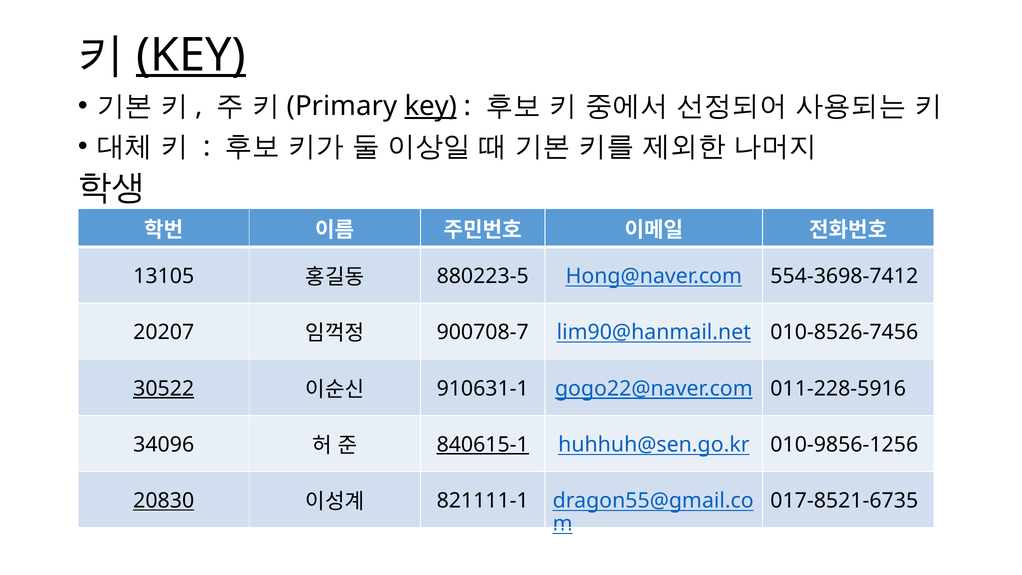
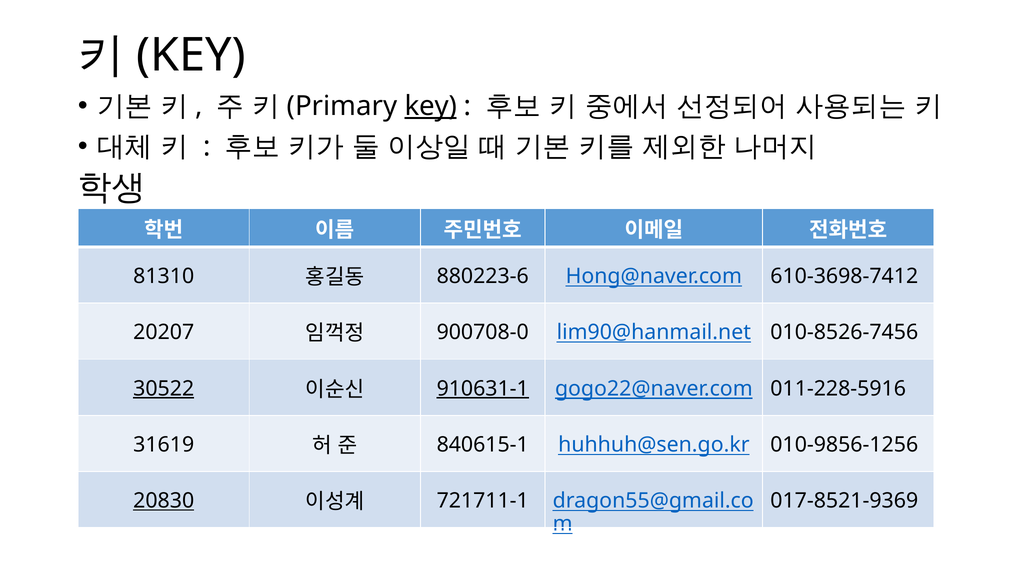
KEY underline: present -> none (191, 55)
13105: 13105 -> 81310 (164, 276)
880223-5: 880223-5 -> 880223-6 (483, 276)
554-3698-7412: 554-3698-7412 -> 610-3698-7412 (844, 276)
900708-7: 900708-7 -> 900708-0 (483, 332)
910631-1 underline: none -> present (483, 388)
34096: 34096 -> 31619 (164, 445)
840615-1 underline: present -> none (483, 445)
821111-1: 821111-1 -> 721711-1 (483, 501)
017-8521-6735: 017-8521-6735 -> 017-8521-9369 (844, 501)
